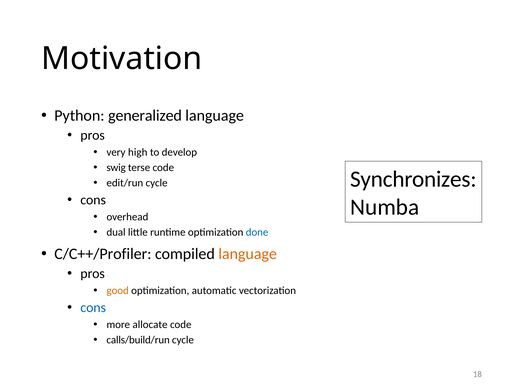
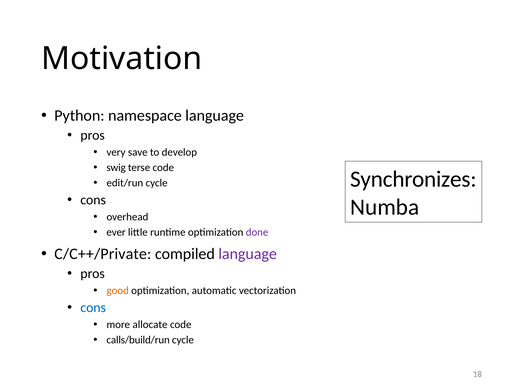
generalized: generalized -> namespace (145, 116)
high: high -> save (138, 152)
dual: dual -> ever (116, 232)
done colour: blue -> purple (257, 232)
C/C++/Profiler: C/C++/Profiler -> C/C++/Private (103, 254)
language colour: orange -> purple (248, 254)
